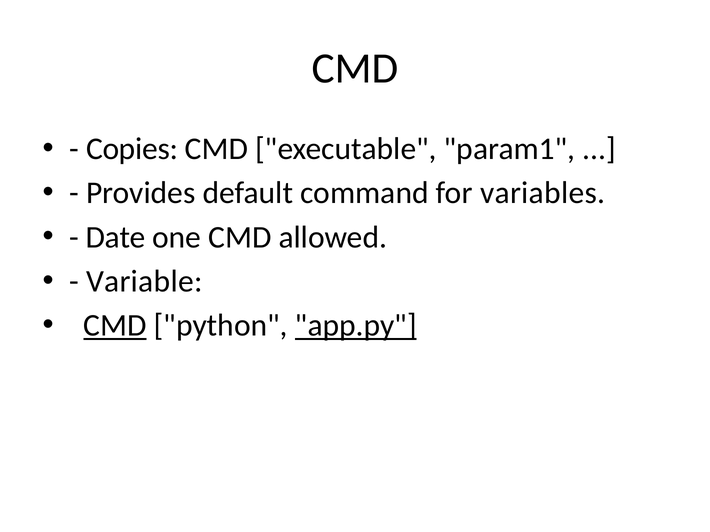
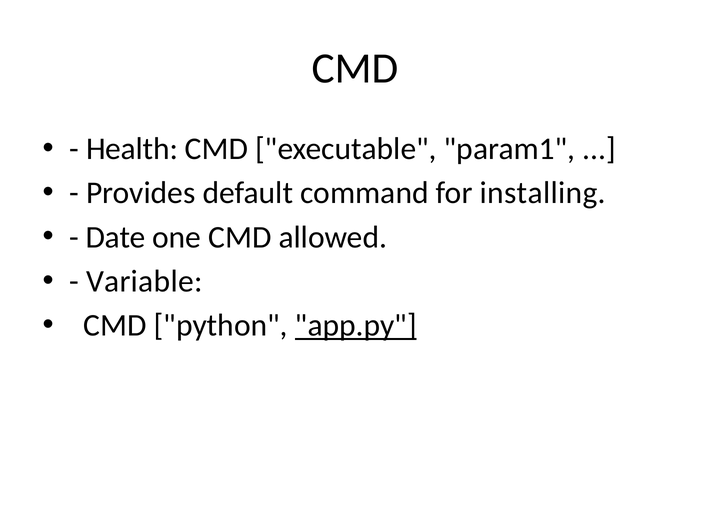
Copies: Copies -> Health (132, 149)
variables: variables -> installing (543, 193)
CMD underline: present -> none (115, 326)
